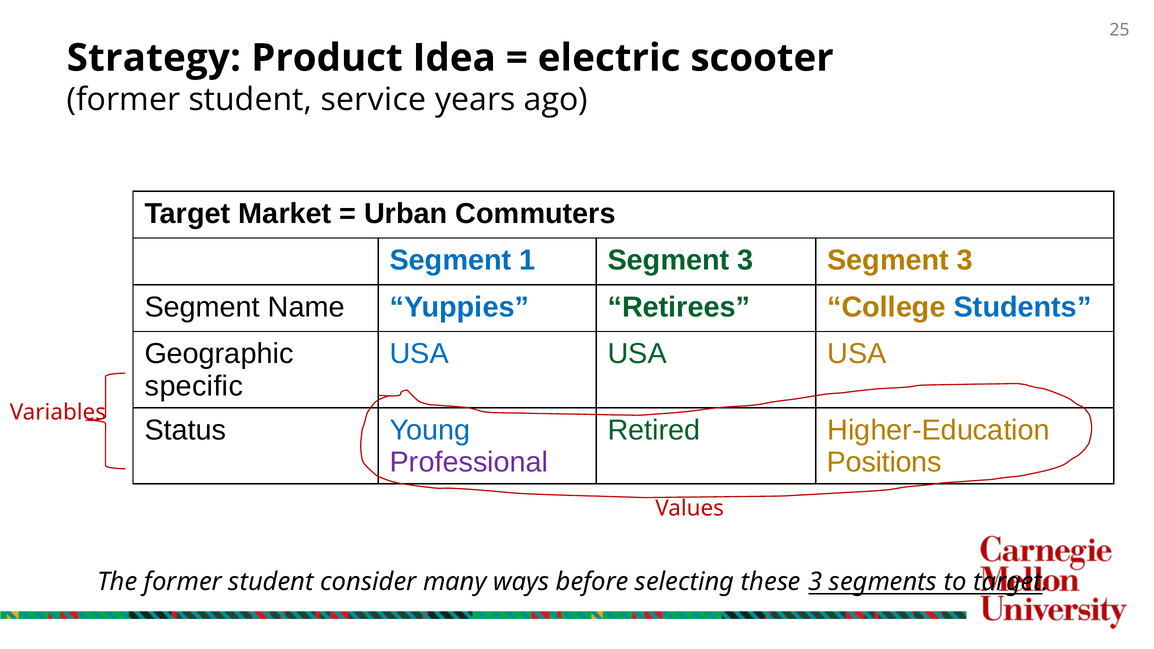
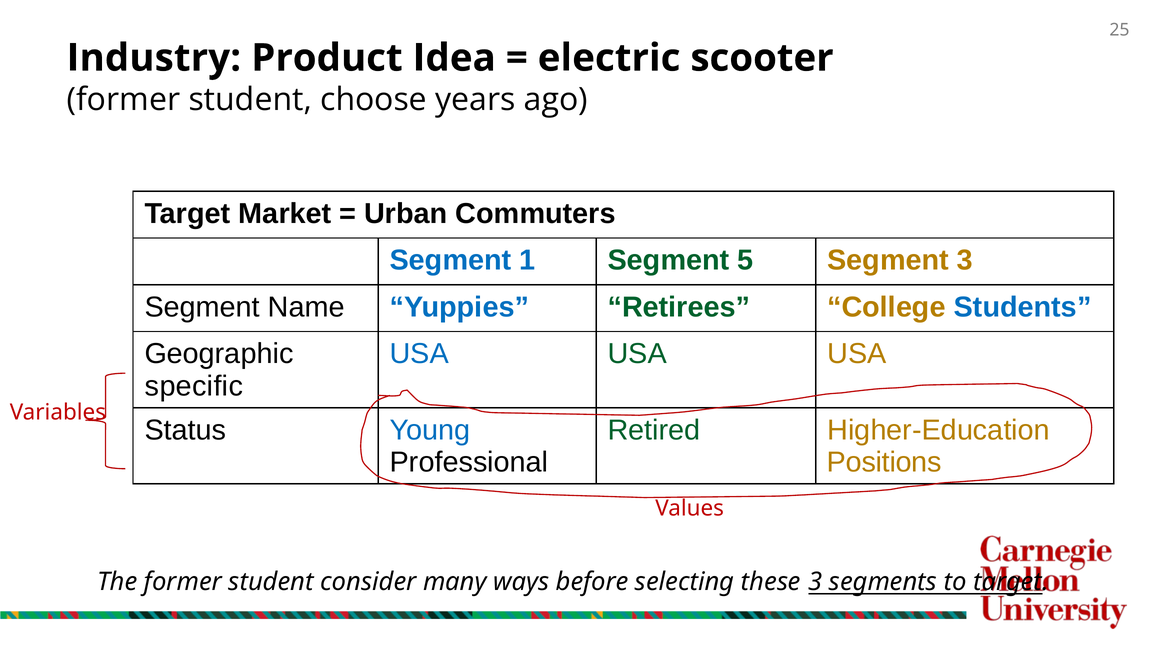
Strategy: Strategy -> Industry (154, 58)
service: service -> choose (374, 100)
1 Segment 3: 3 -> 5 (745, 260)
Professional colour: purple -> black (469, 463)
